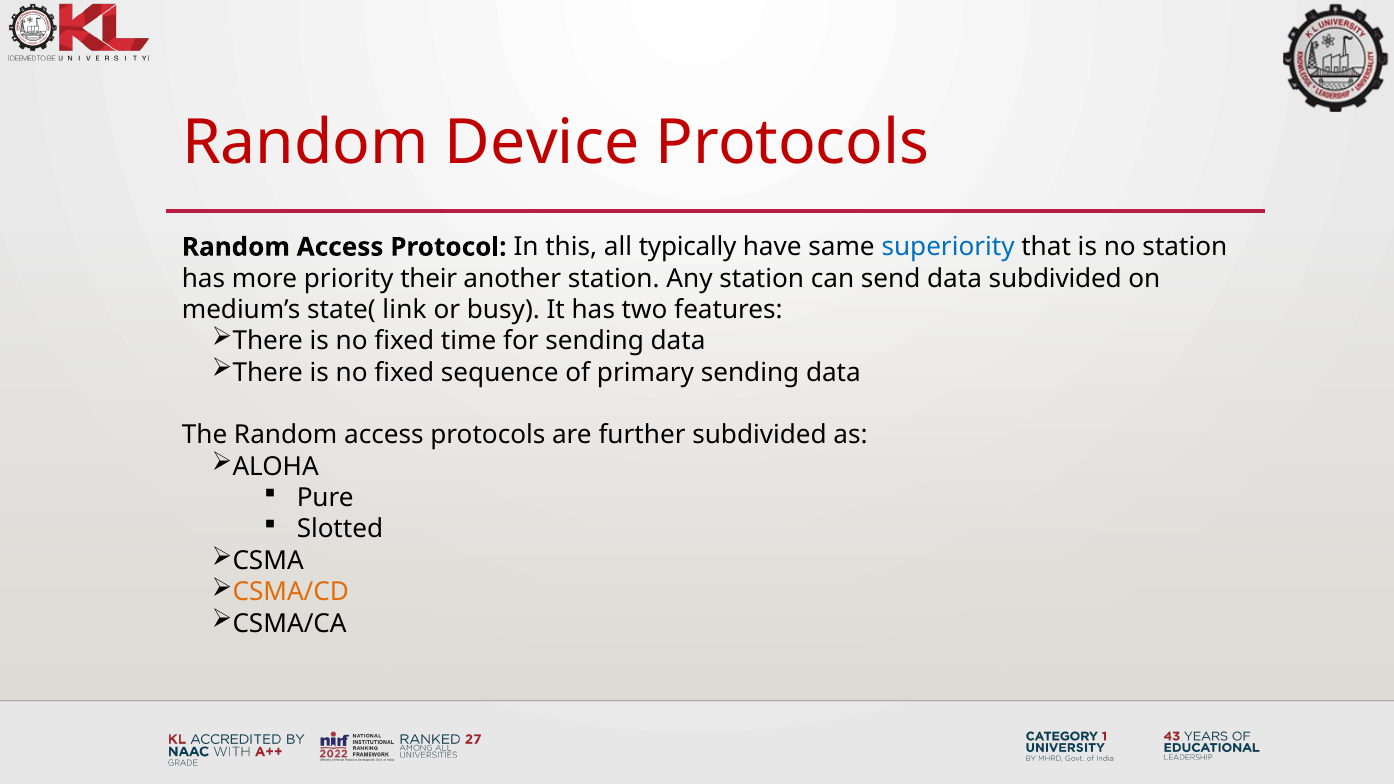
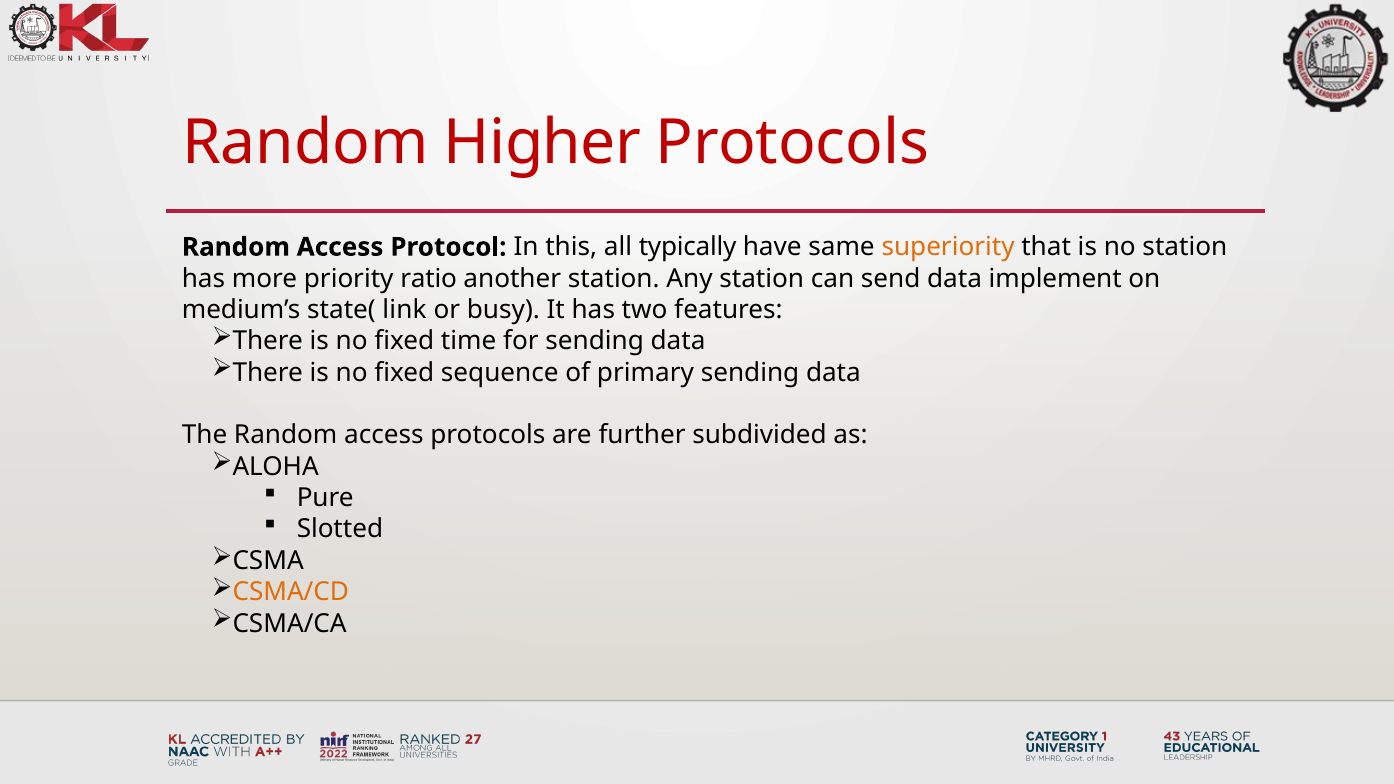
Device: Device -> Higher (543, 143)
superiority colour: blue -> orange (948, 247)
their: their -> ratio (429, 278)
data subdivided: subdivided -> implement (1055, 278)
